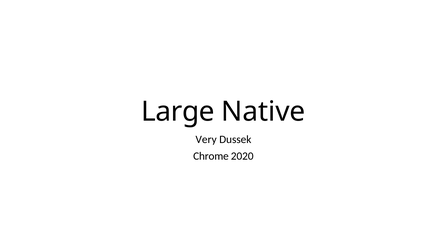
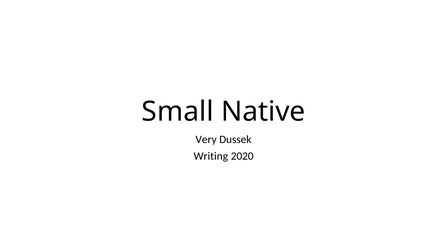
Large: Large -> Small (178, 112)
Chrome: Chrome -> Writing (211, 156)
